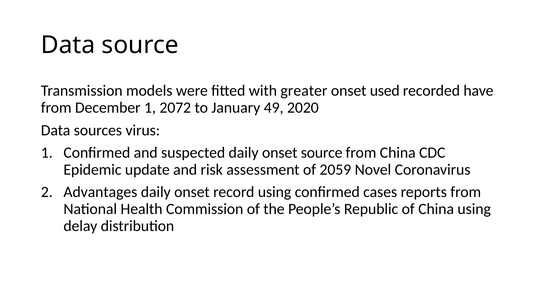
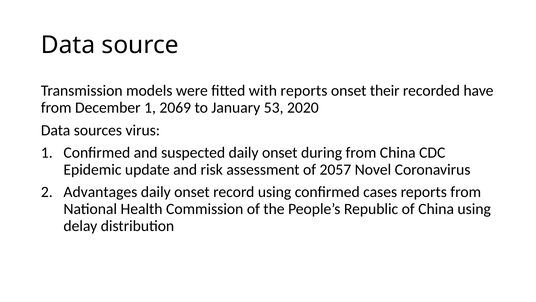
with greater: greater -> reports (304, 91)
used: used -> their (385, 91)
2072: 2072 -> 2069 (175, 108)
49: 49 -> 53 (274, 108)
onset source: source -> during (322, 152)
2059: 2059 -> 2057 (335, 169)
